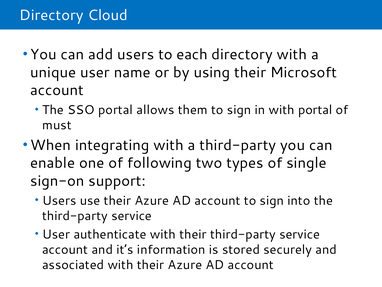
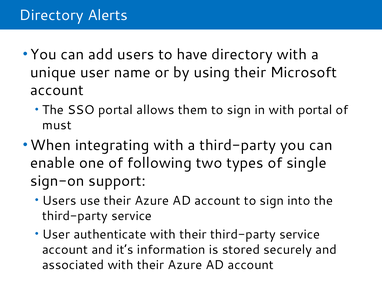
Cloud: Cloud -> Alerts (108, 15)
each: each -> have (192, 54)
